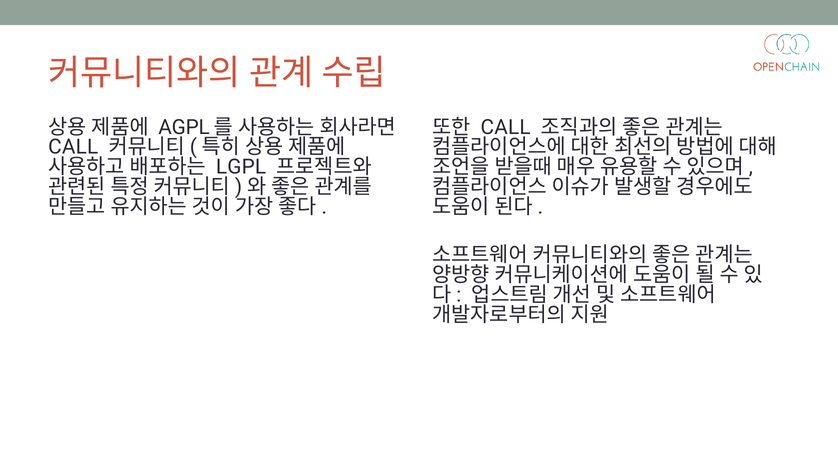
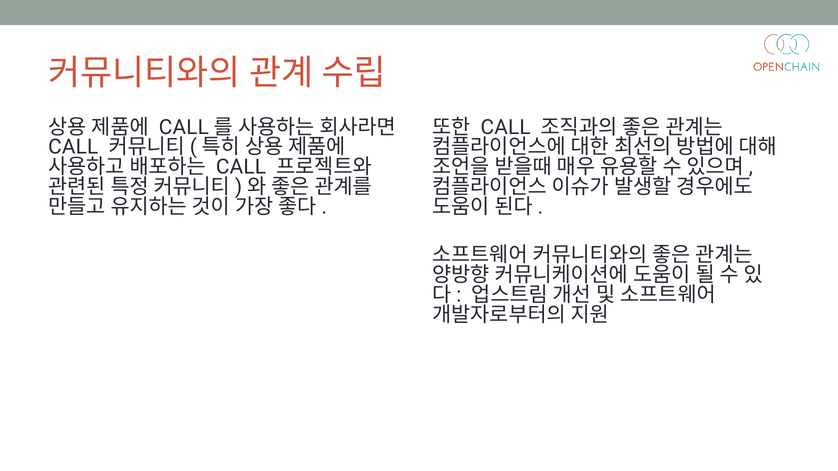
AGPL: AGPL -> CALL (184, 127)
LGPL: LGPL -> CALL (241, 167)
